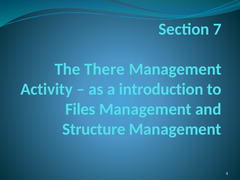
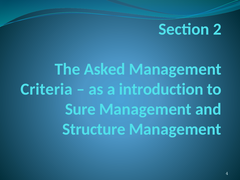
7: 7 -> 2 (217, 29)
There: There -> Asked (105, 69)
Activity: Activity -> Criteria (47, 89)
Files: Files -> Sure (80, 109)
